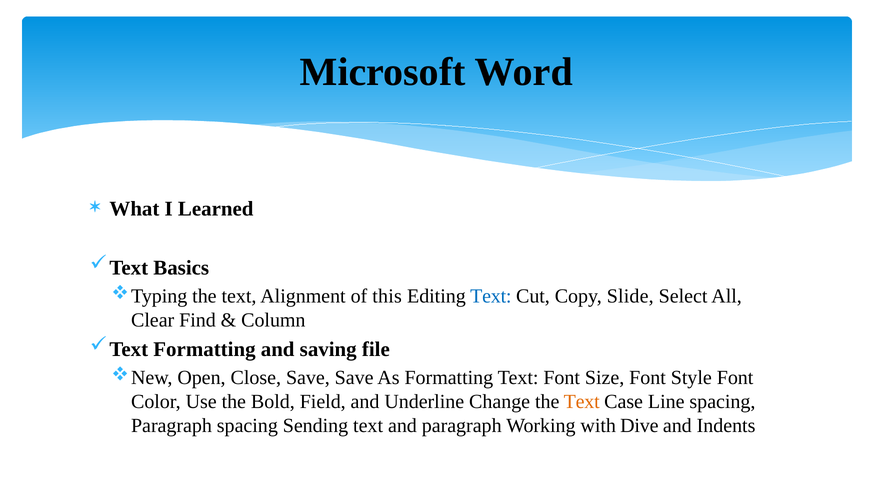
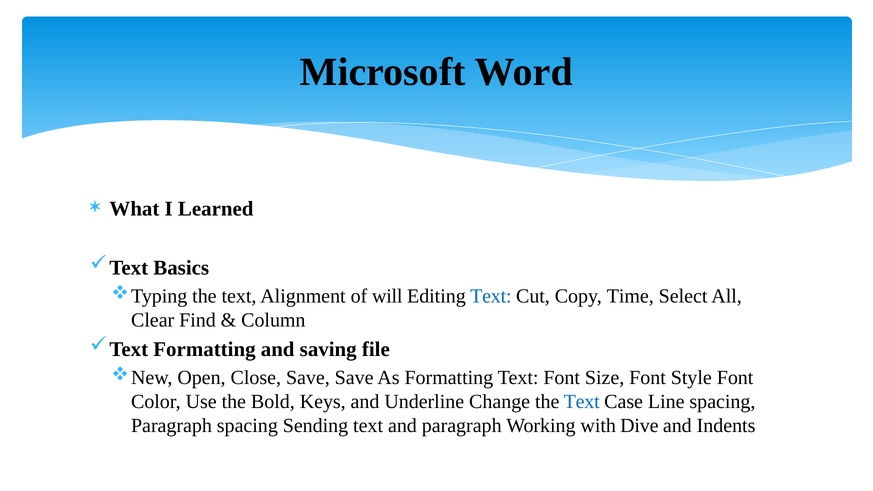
this: this -> will (387, 296)
Slide: Slide -> Time (630, 296)
Field: Field -> Keys (323, 402)
Text colour: orange -> blue (582, 402)
